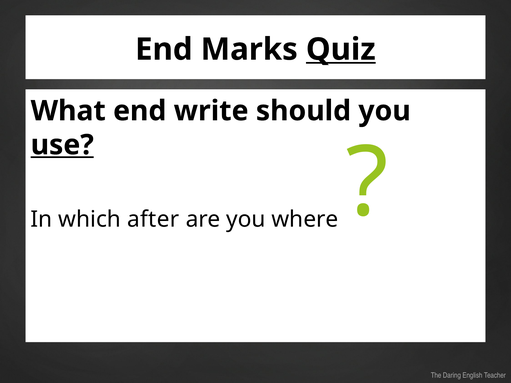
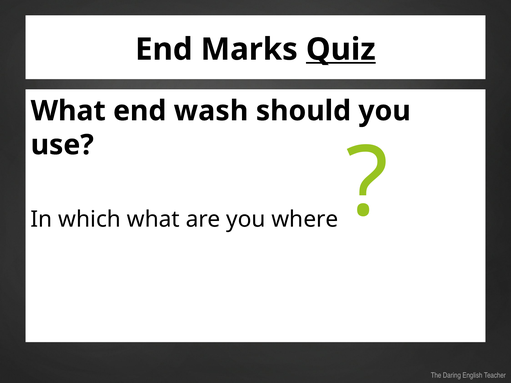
write: write -> wash (211, 111)
use underline: present -> none (62, 145)
which after: after -> what (153, 220)
